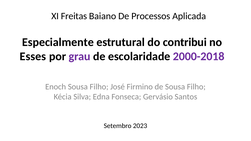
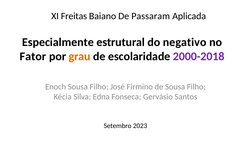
Processos: Processos -> Passaram (151, 16)
contribui: contribui -> negativo (185, 42)
Esses: Esses -> Fator (33, 56)
grau colour: purple -> orange (80, 56)
